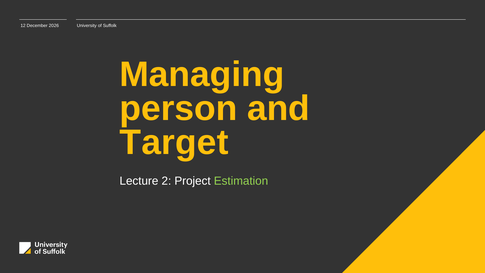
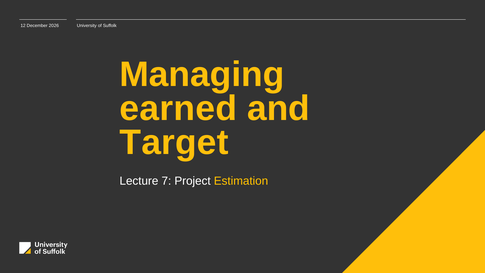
person: person -> earned (178, 108)
2: 2 -> 7 (166, 181)
Estimation colour: light green -> yellow (241, 181)
